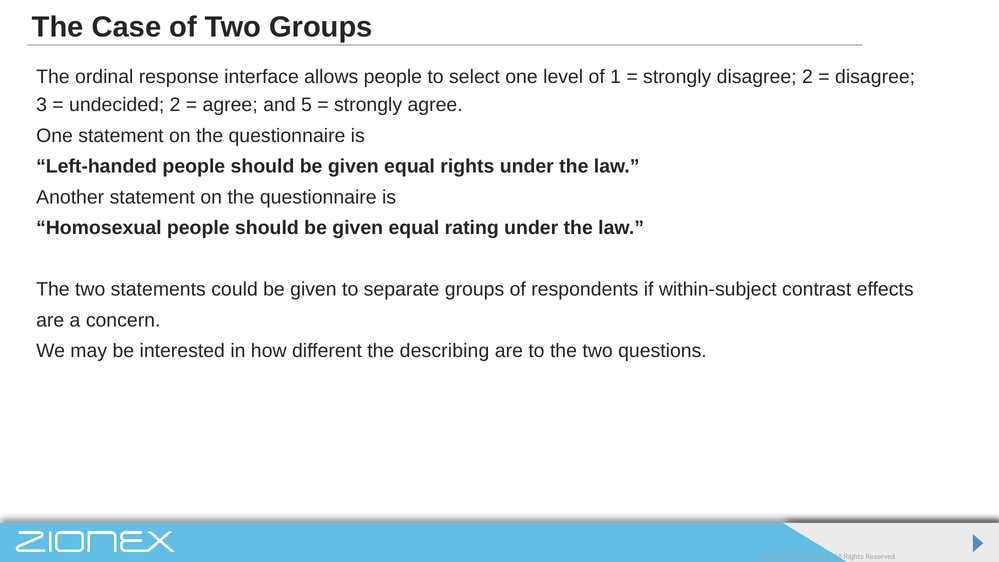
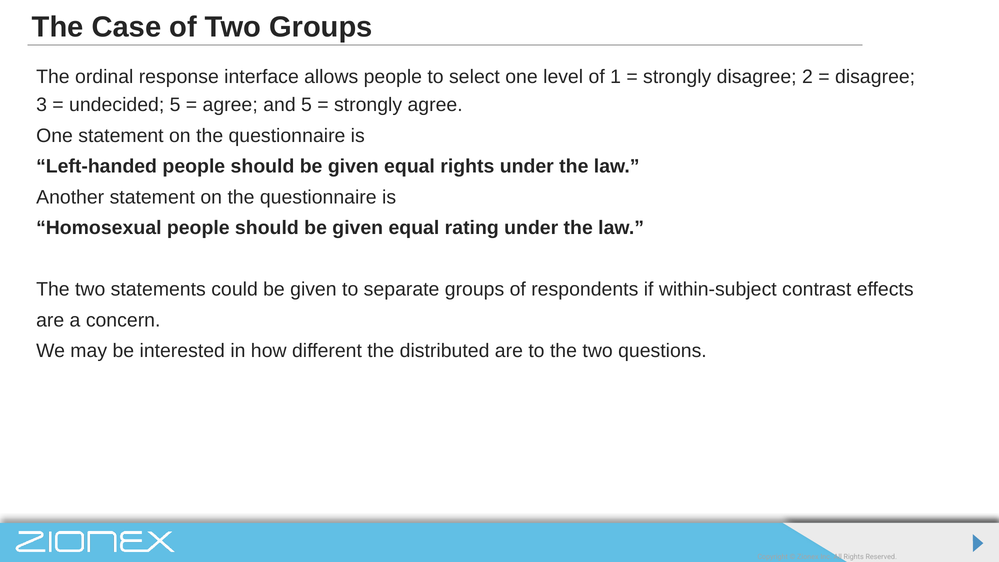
undecided 2: 2 -> 5 (175, 105)
describing: describing -> distributed (445, 351)
